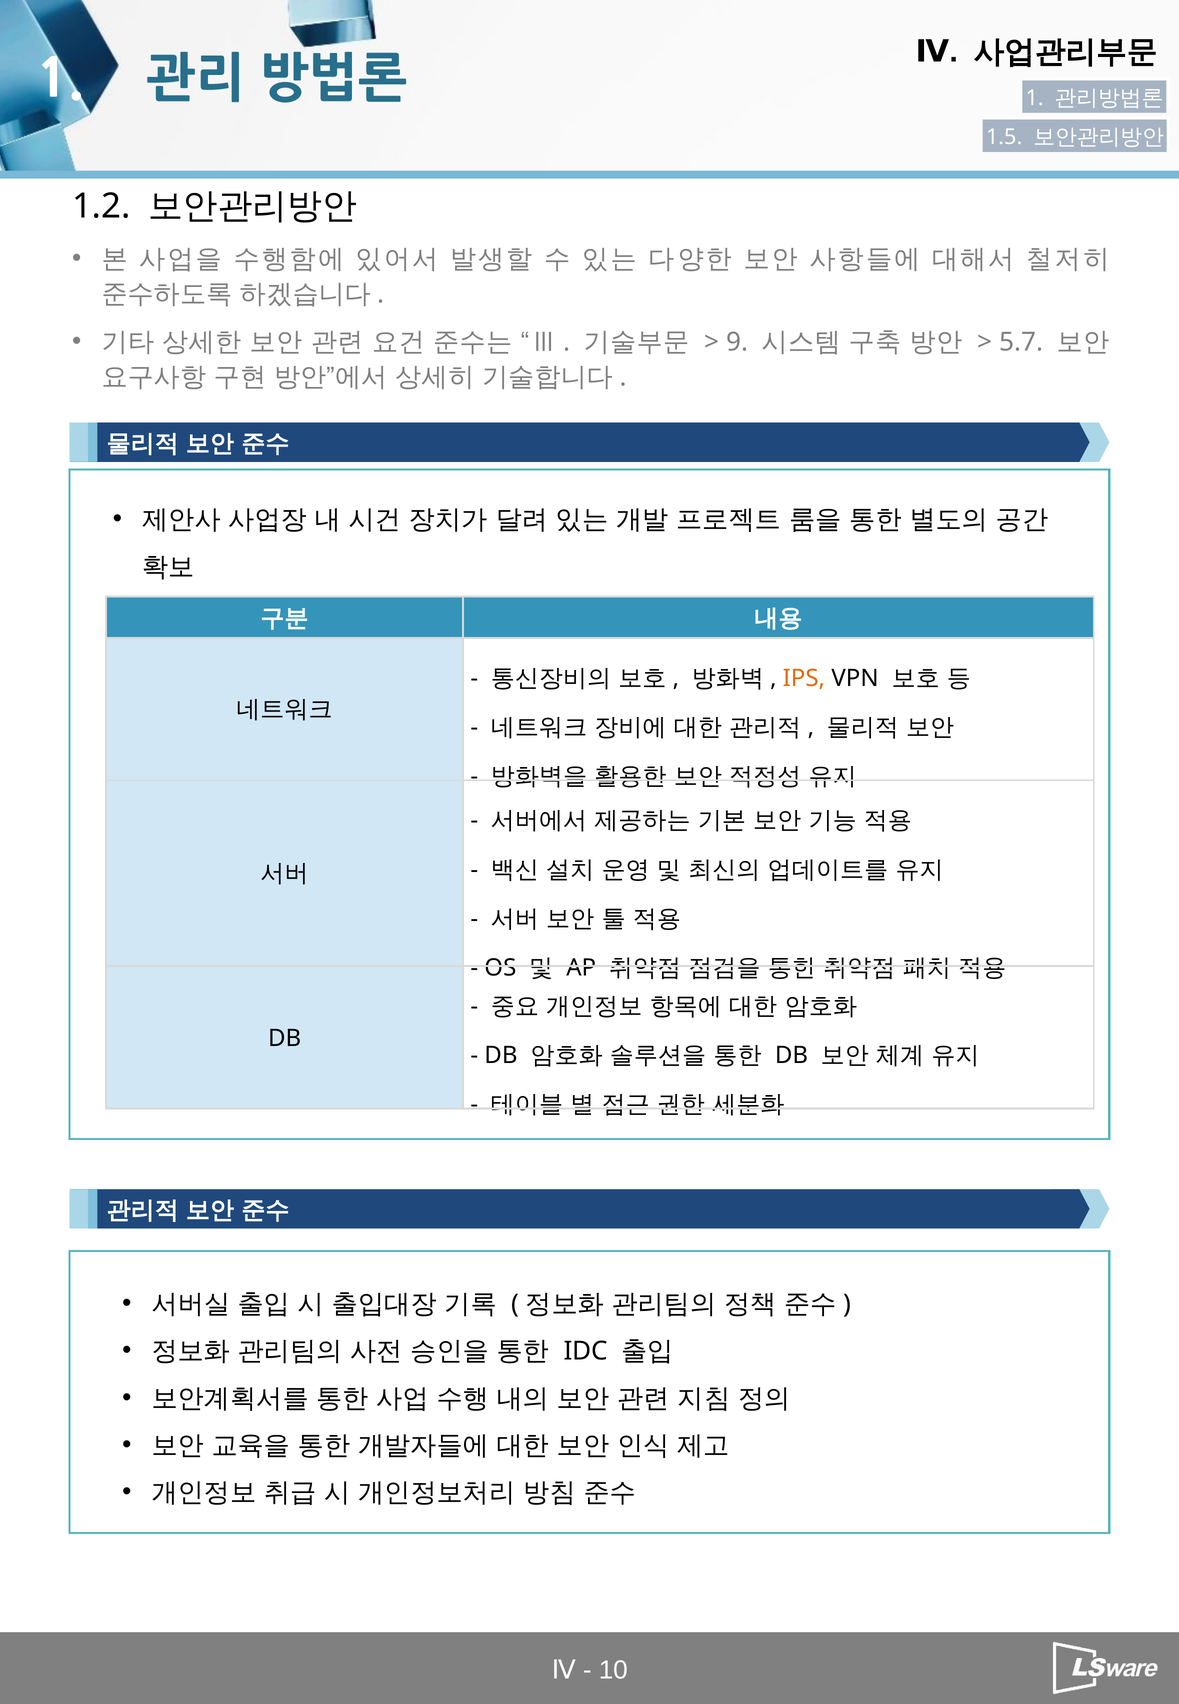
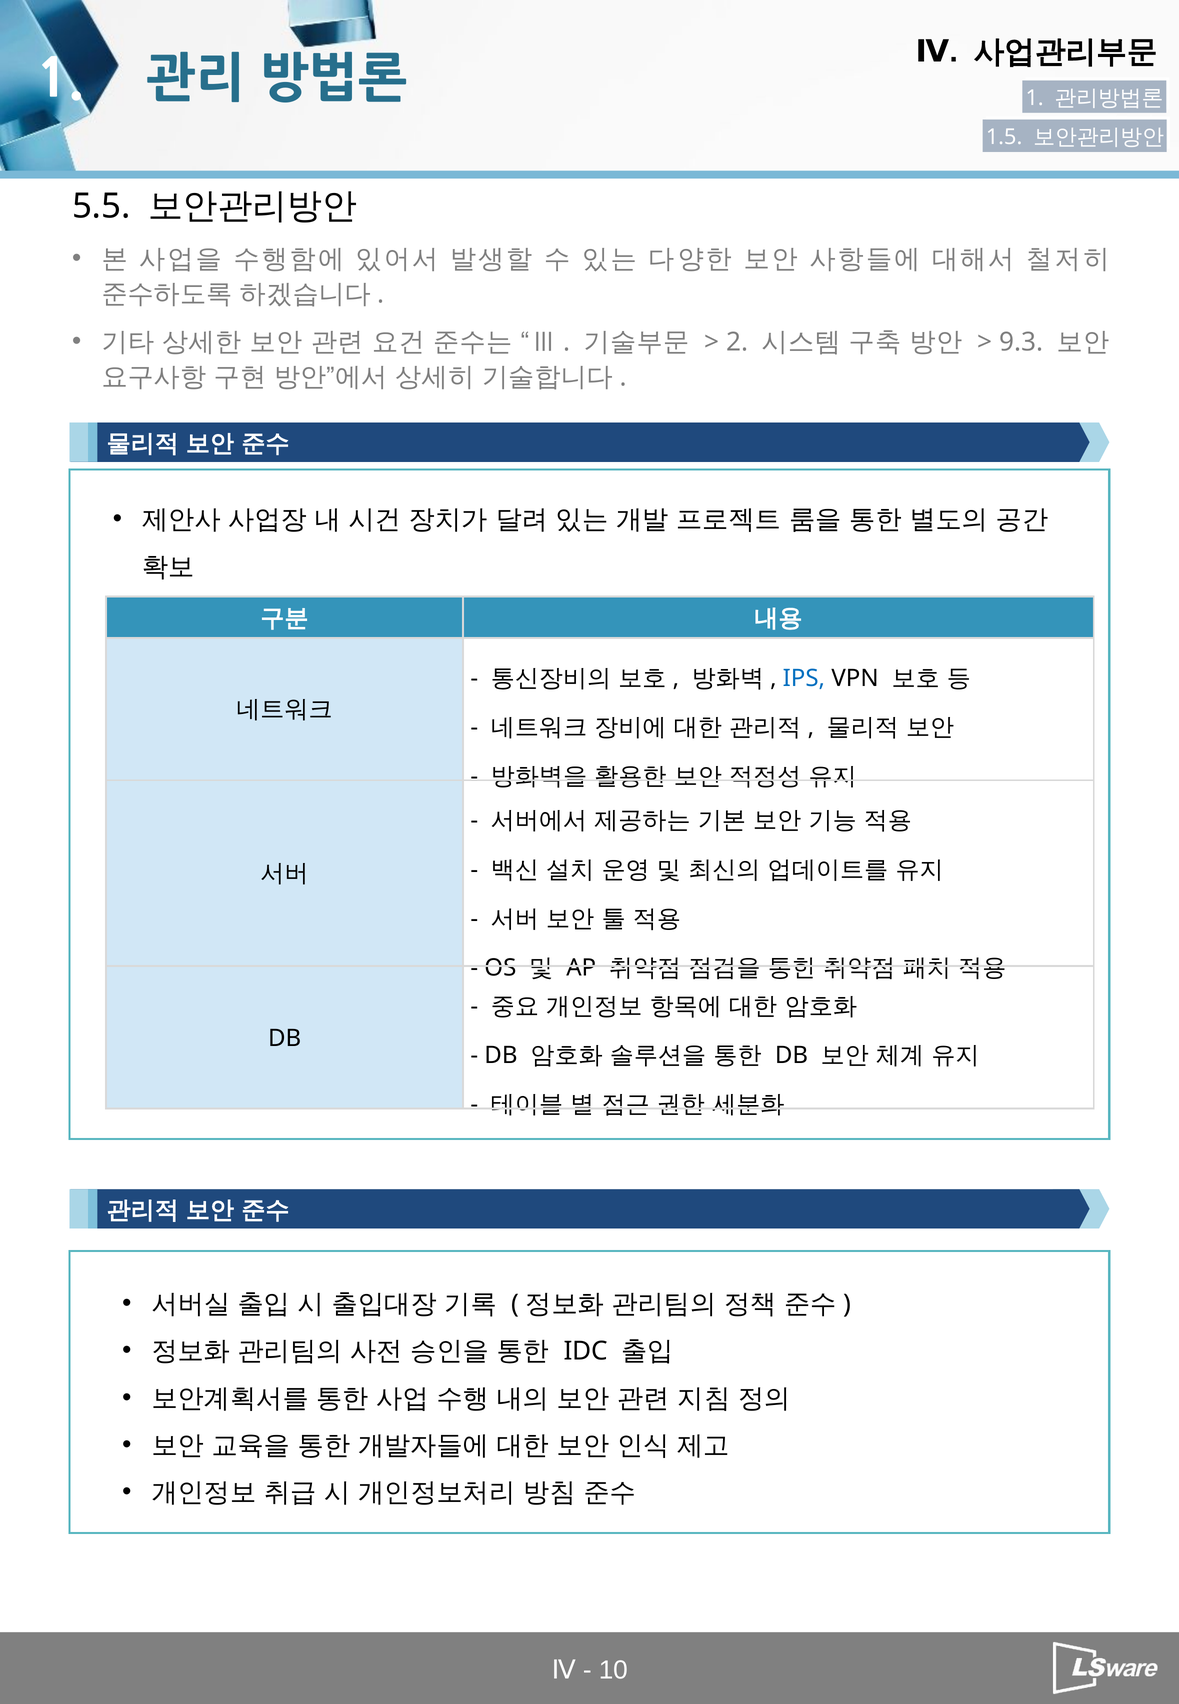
1.2: 1.2 -> 5.5 (101, 206)
9: 9 -> 2 (737, 342)
5.7: 5.7 -> 9.3 (1021, 342)
IPS colour: orange -> blue (804, 678)
